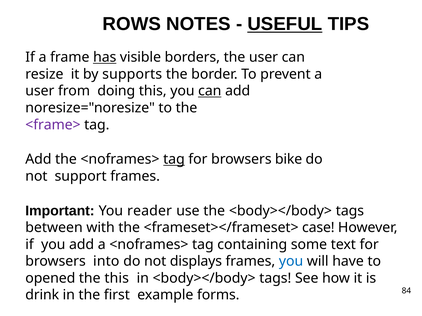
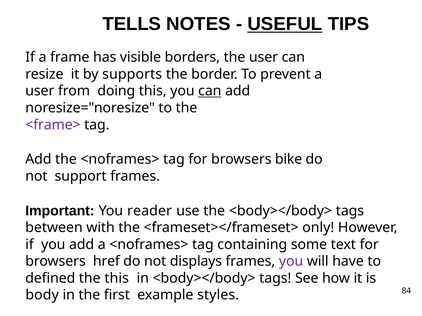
ROWS: ROWS -> TELLS (132, 24)
has underline: present -> none (105, 57)
tag underline: present -> none (174, 160)
case: case -> only (318, 228)
into: into -> href (106, 262)
you colour: blue -> purple (291, 262)
opened: opened -> defined (50, 279)
drink: drink -> body (42, 295)
forms: forms -> styles (218, 295)
